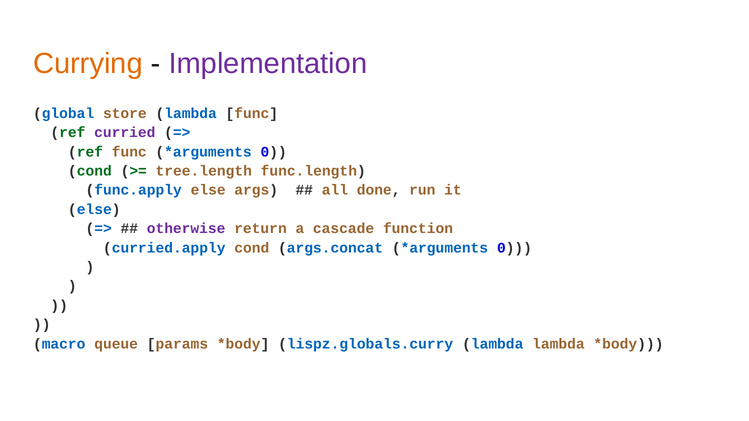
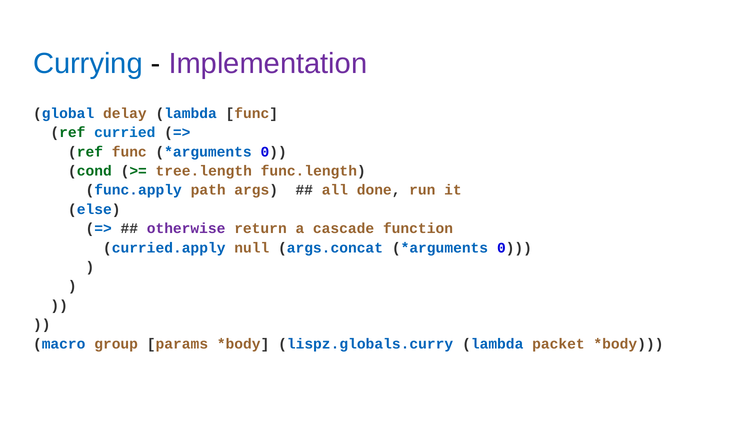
Currying colour: orange -> blue (88, 63)
store: store -> delay (125, 113)
curried colour: purple -> blue (125, 133)
func.apply else: else -> path (208, 190)
curried.apply cond: cond -> null (252, 248)
queue: queue -> group (116, 344)
lambda lambda: lambda -> packet (558, 344)
